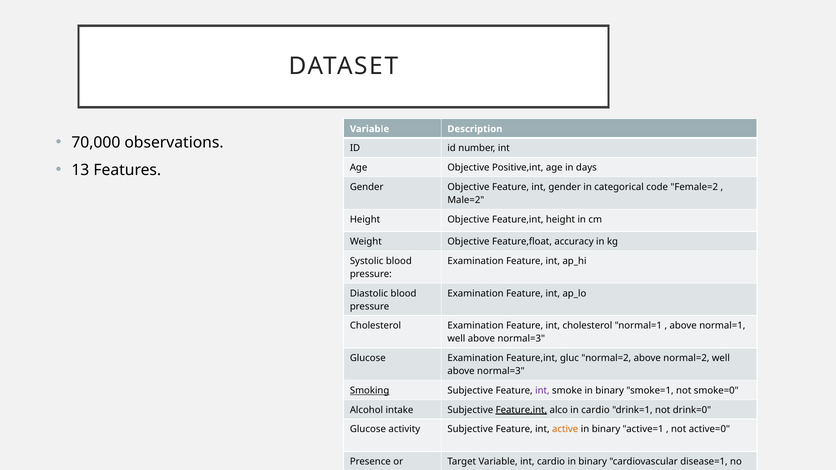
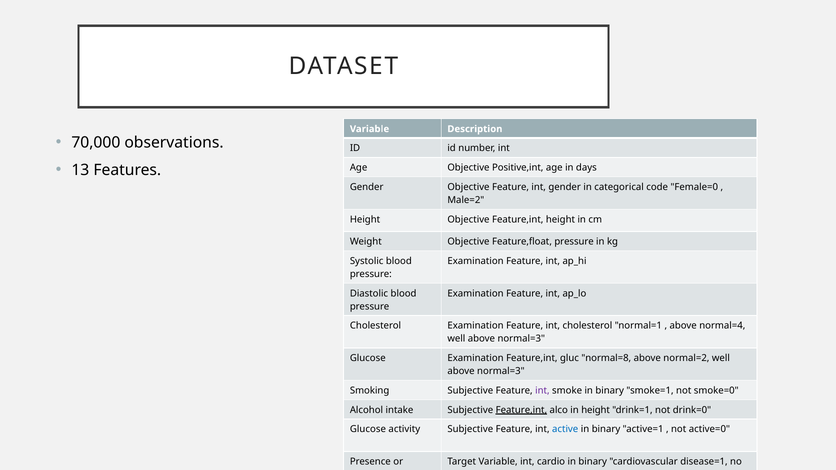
Female=2: Female=2 -> Female=0 (694, 187)
Feature,float accuracy: accuracy -> pressure (574, 242)
above normal=1: normal=1 -> normal=4 (722, 326)
gluc normal=2: normal=2 -> normal=8 (606, 358)
Smoking underline: present -> none (370, 391)
in cardio: cardio -> height (596, 410)
active colour: orange -> blue (565, 429)
